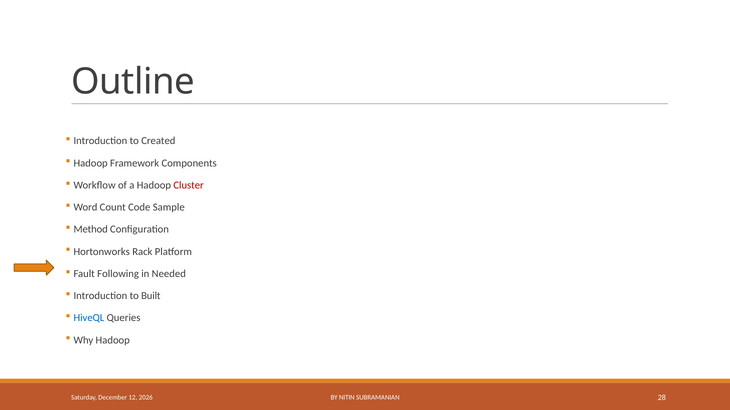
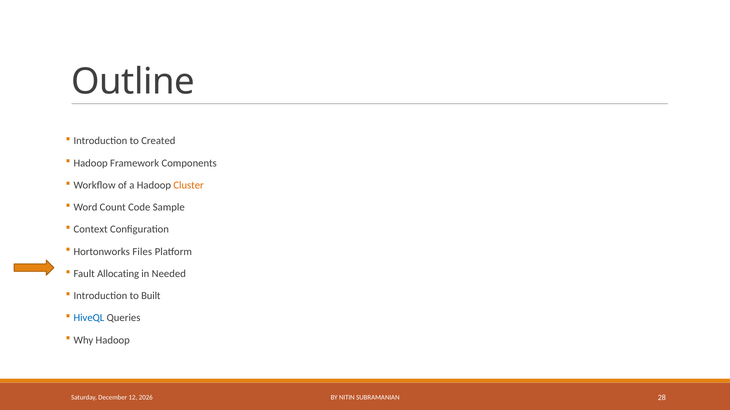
Cluster colour: red -> orange (189, 185)
Method: Method -> Context (91, 230)
Rack: Rack -> Files (142, 252)
Following: Following -> Allocating (118, 274)
